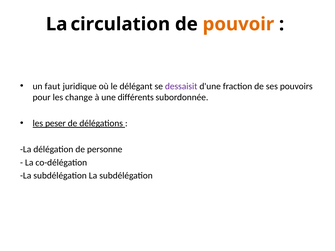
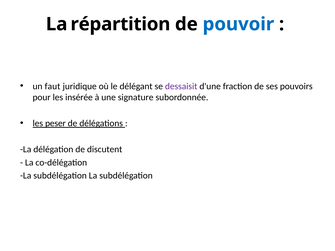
circulation: circulation -> répartition (120, 24)
pouvoir colour: orange -> blue (238, 24)
change: change -> insérée (79, 97)
différents: différents -> signature (136, 97)
personne: personne -> discutent (105, 150)
